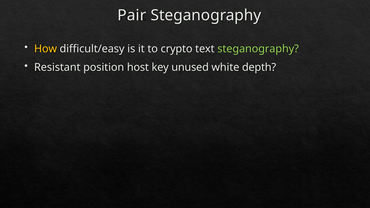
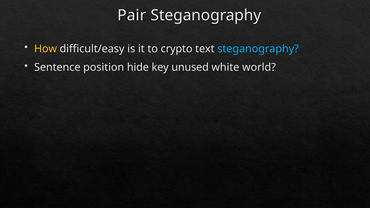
steganography colour: light green -> light blue (258, 49)
Resistant: Resistant -> Sentence (57, 67)
host: host -> hide (138, 67)
depth: depth -> world (259, 67)
